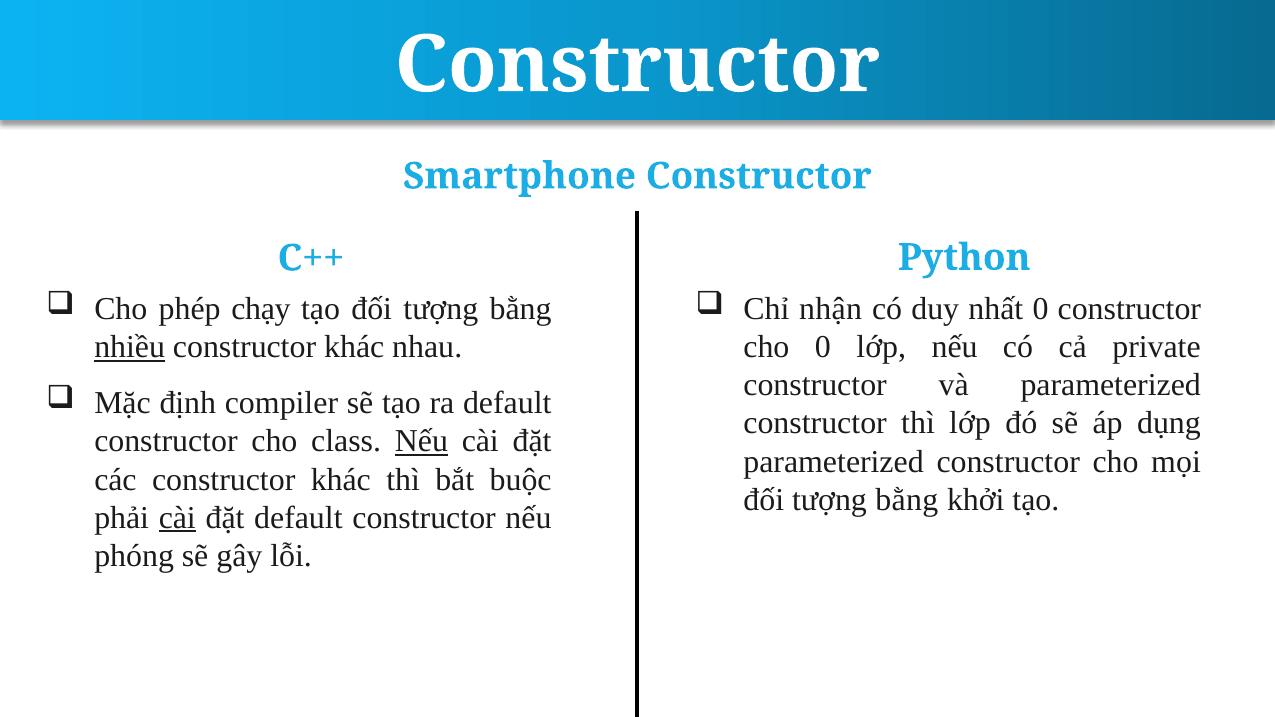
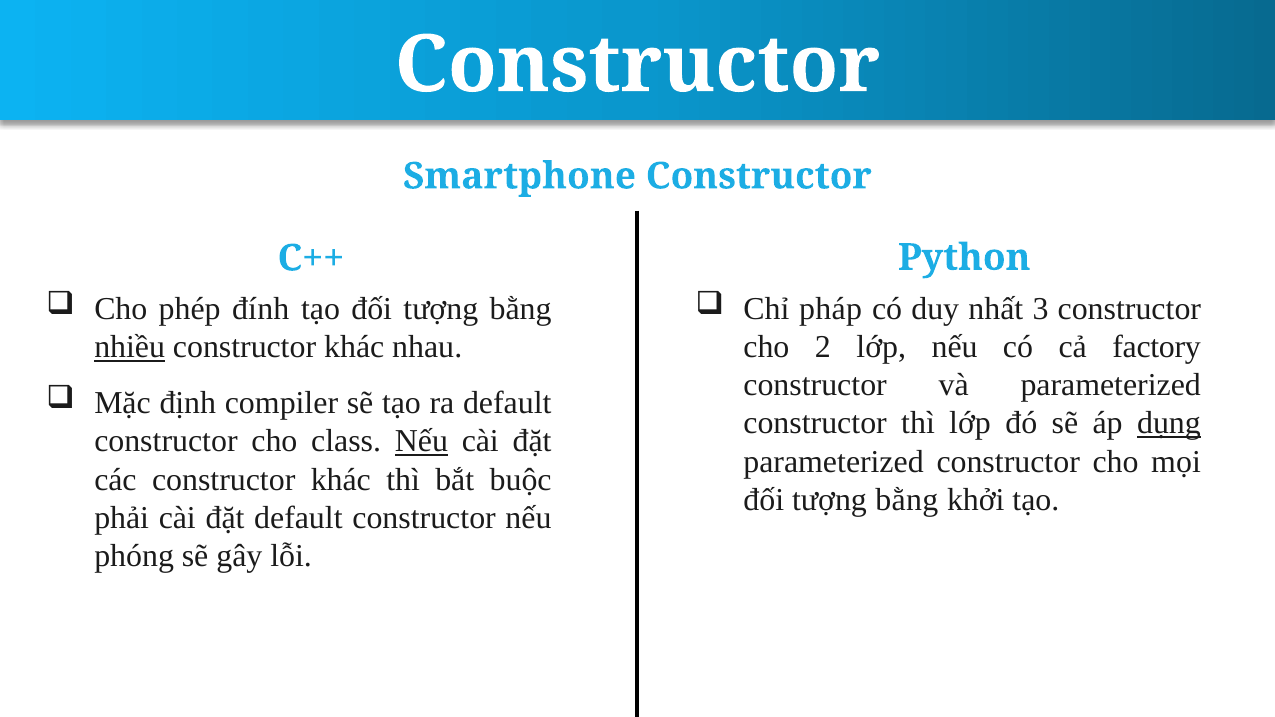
chạy: chạy -> đính (261, 309)
nhận: nhận -> pháp (831, 309)
nhất 0: 0 -> 3 (1041, 309)
cho 0: 0 -> 2 (823, 347)
private: private -> factory (1157, 347)
dụng underline: none -> present (1169, 424)
cài underline: present -> none (177, 518)
